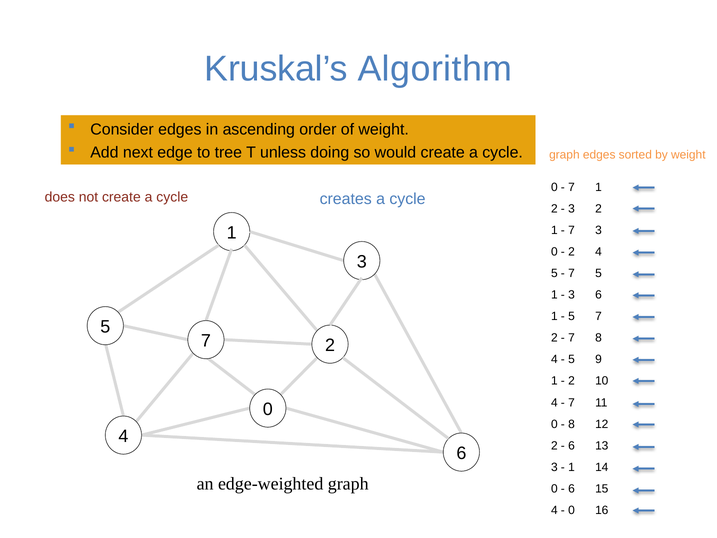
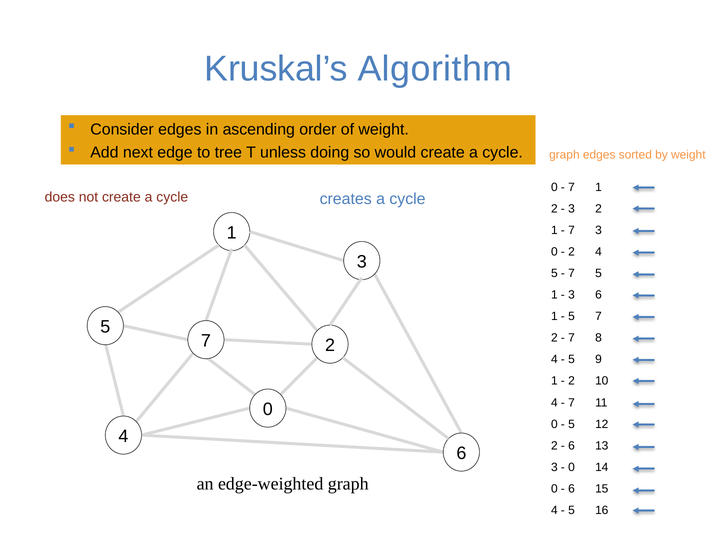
8: 8 -> 5 (571, 424)
1: 1 -> 0 (571, 467)
0: 0 -> 5 (571, 510)
